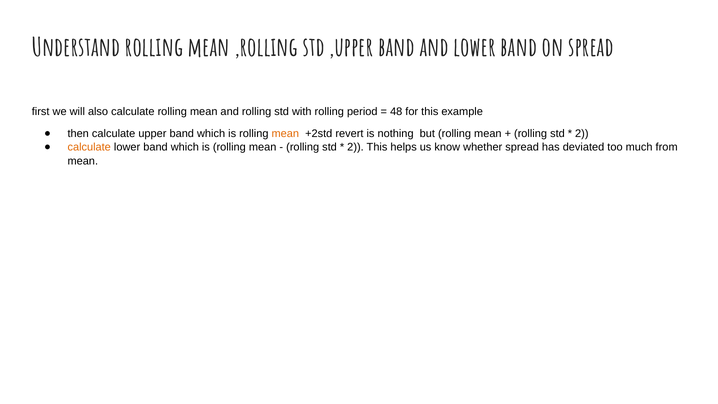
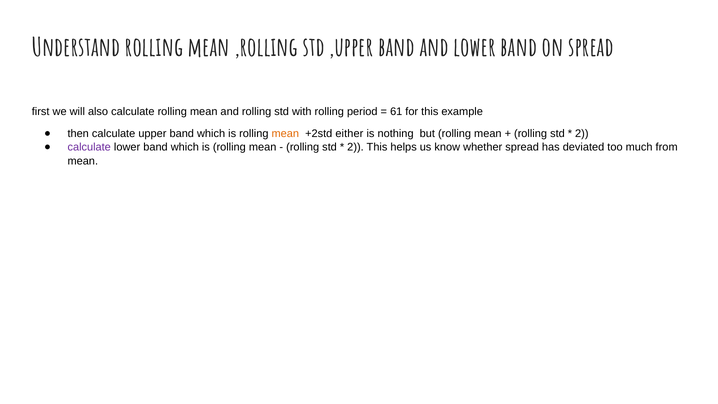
48: 48 -> 61 (396, 111)
revert: revert -> either (349, 134)
calculate colour: orange -> purple (89, 147)
